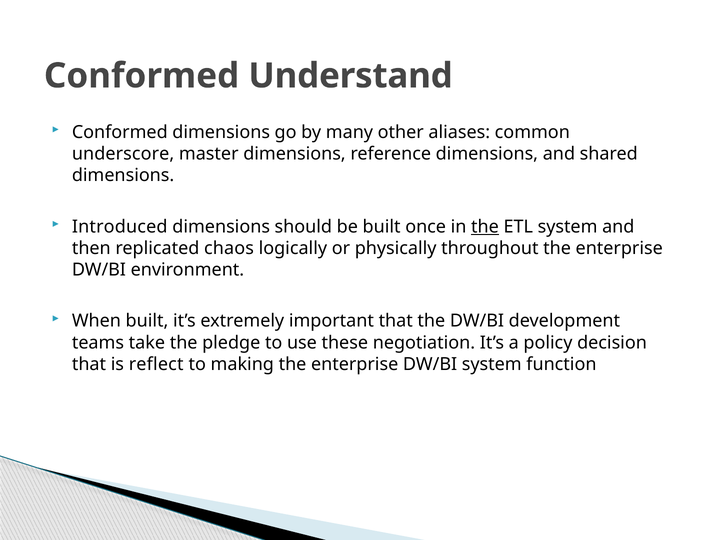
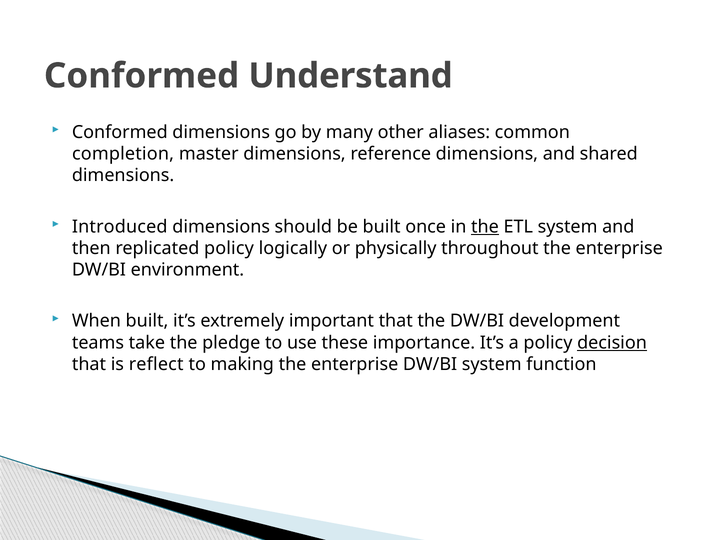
underscore: underscore -> completion (123, 154)
replicated chaos: chaos -> policy (229, 248)
negotiation: negotiation -> importance (424, 343)
decision underline: none -> present (612, 343)
